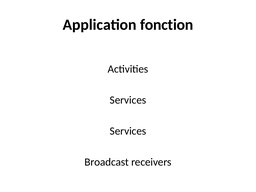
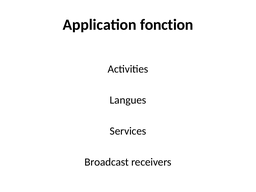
Services: Services -> Langues (128, 100)
